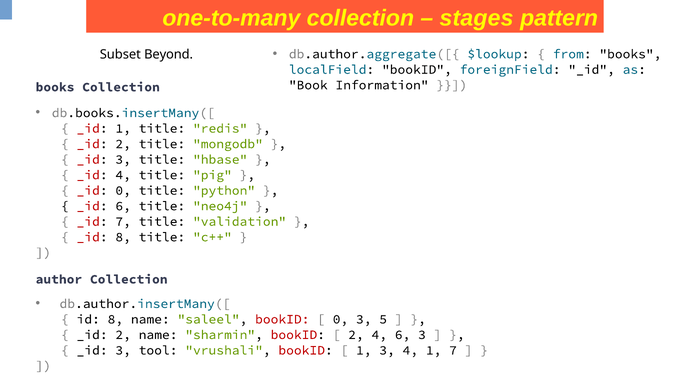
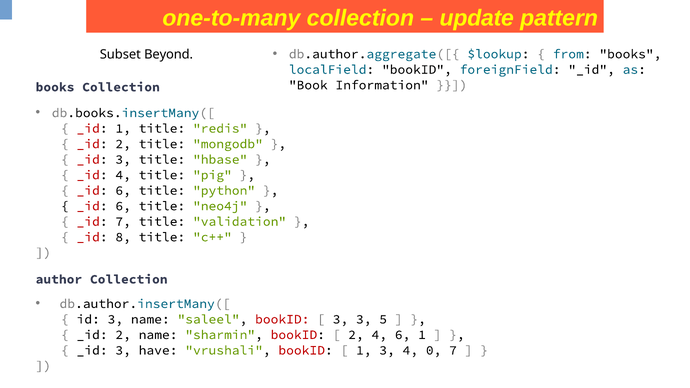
stages: stages -> update (477, 18)
0: 0 -> 6 (123, 191)
id 8: 8 -> 3 (115, 319)
0: 0 -> 3 (340, 319)
6 3: 3 -> 1 (422, 335)
tool: tool -> have (158, 350)
4 1: 1 -> 0 (434, 350)
